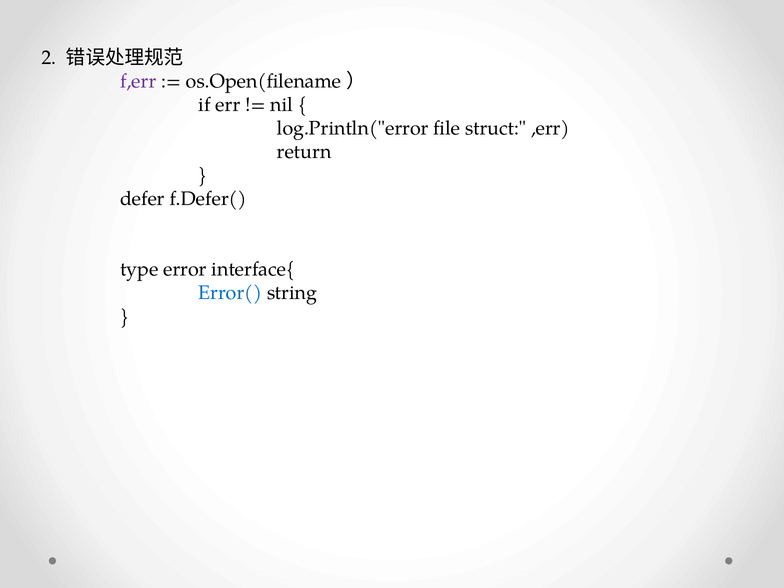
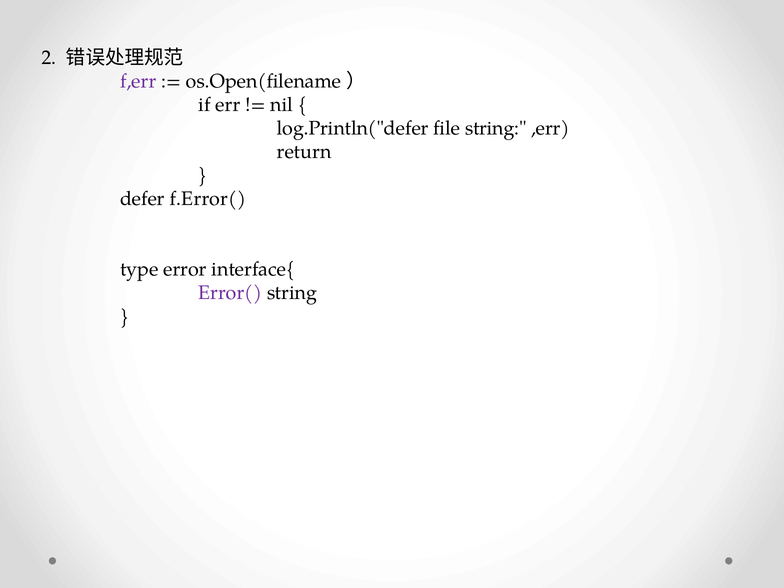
log.Println("error: log.Println("error -> log.Println("defer (353, 128)
file struct: struct -> string (496, 128)
f.Defer(: f.Defer( -> f.Error( (208, 199)
Error( colour: blue -> purple (230, 293)
